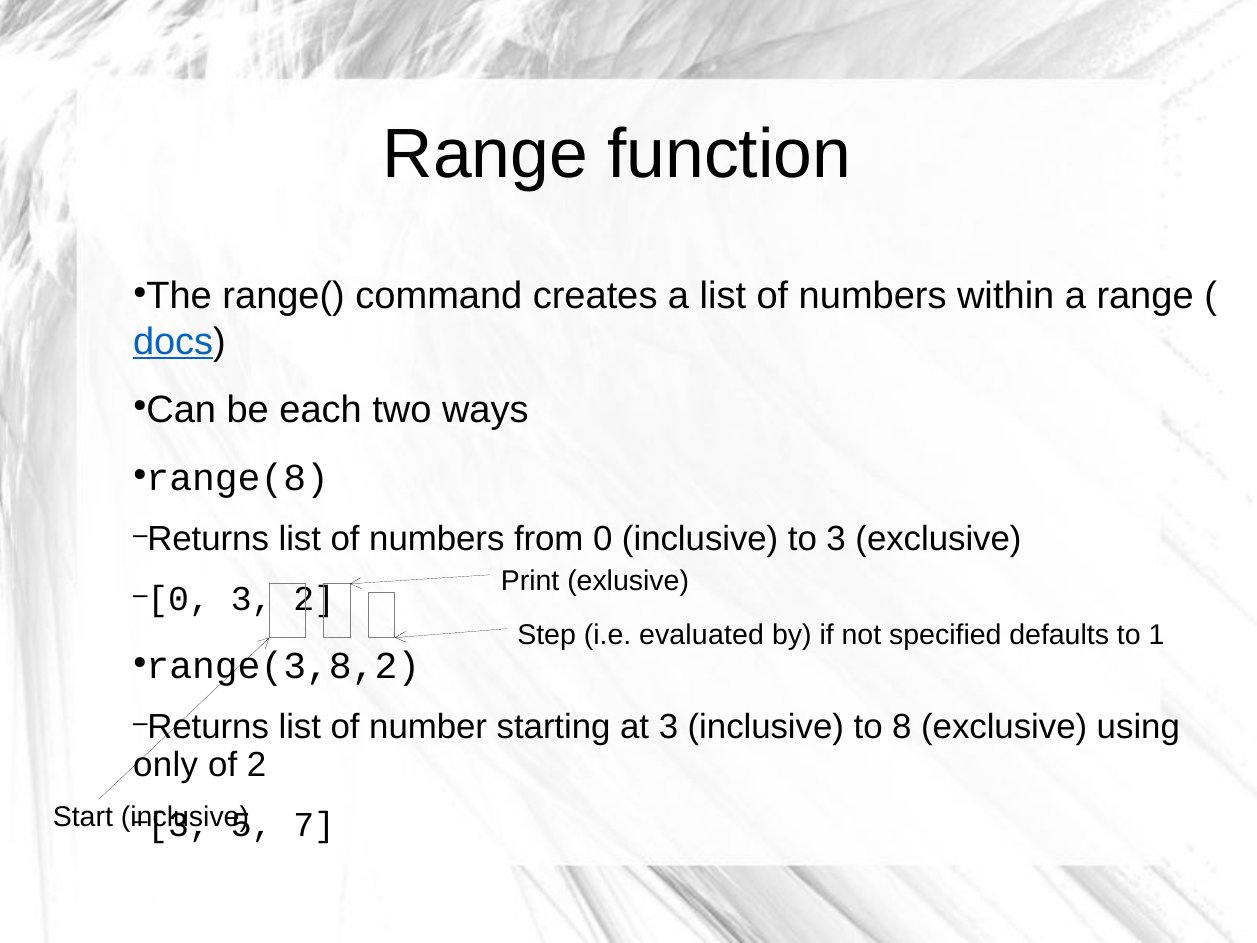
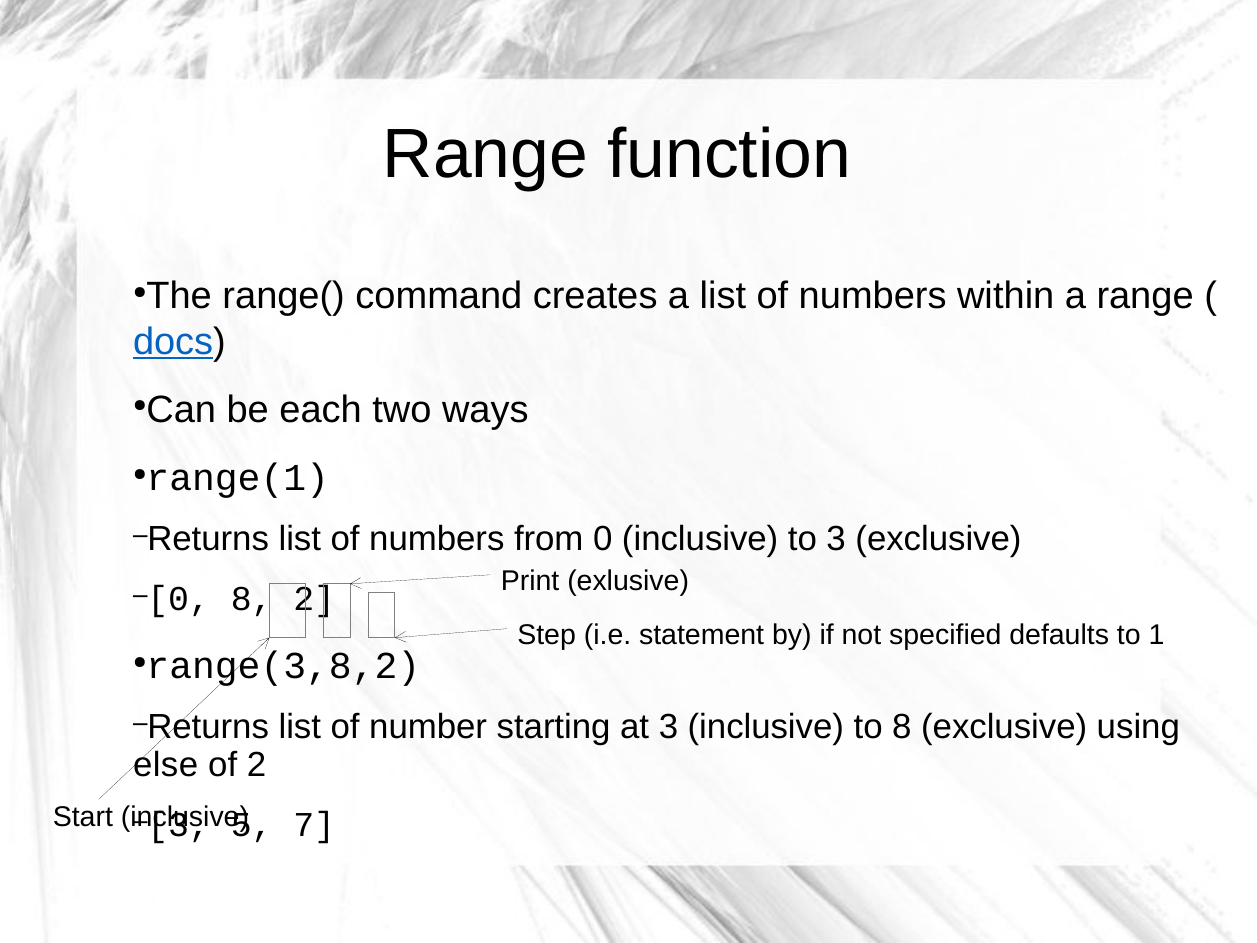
range(8: range(8 -> range(1 (238, 478)
3: 3 -> 8 (252, 599)
evaluated: evaluated -> statement (702, 635)
only: only -> else (166, 764)
